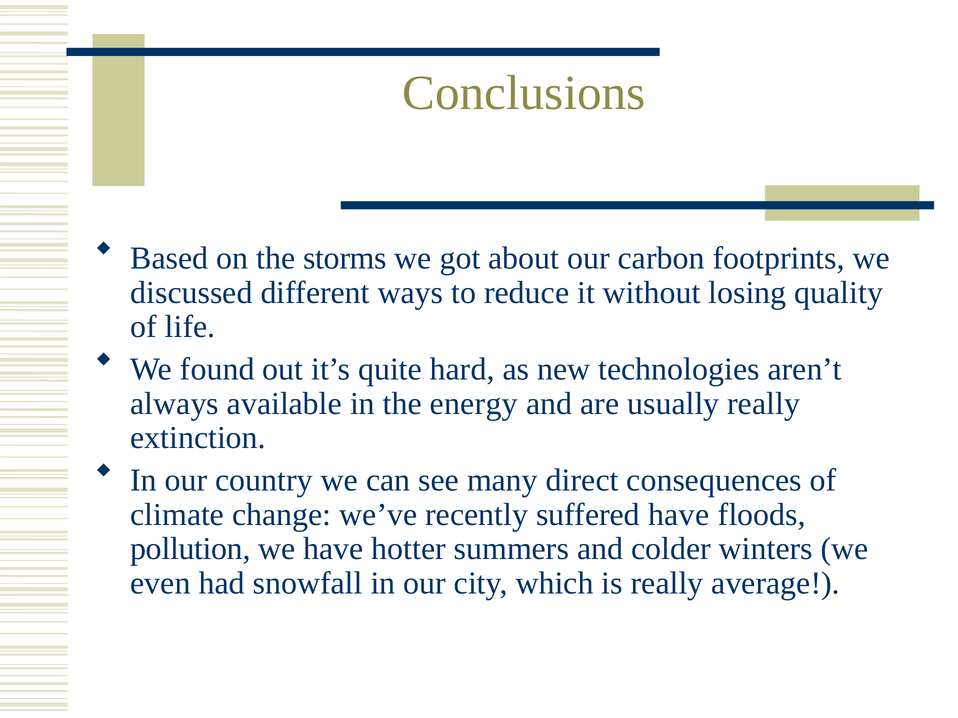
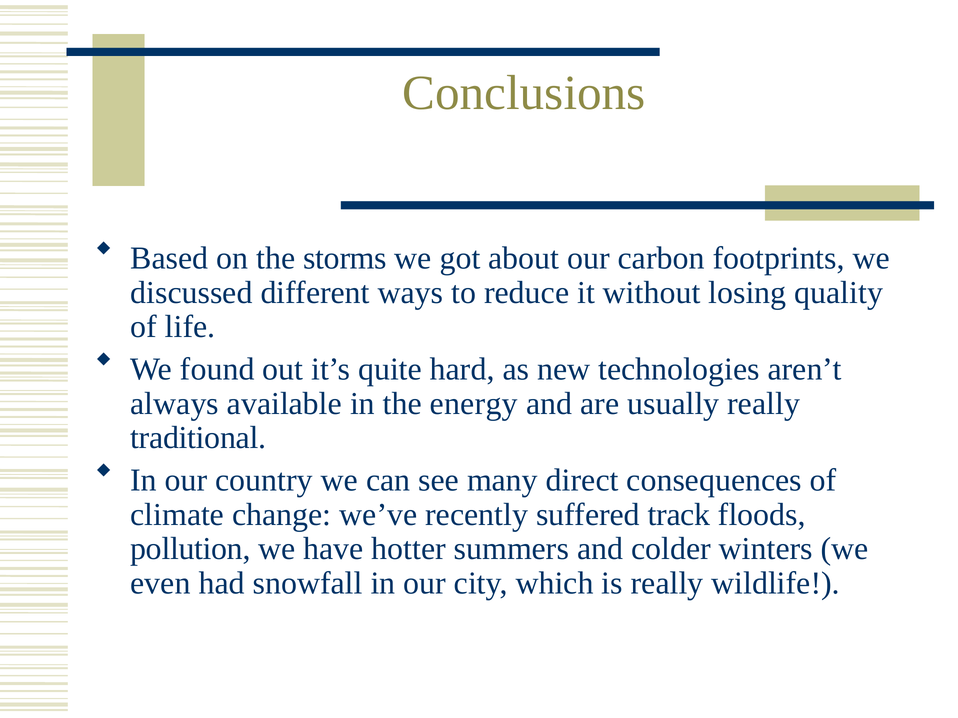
extinction: extinction -> traditional (198, 438)
suffered have: have -> track (679, 515)
average: average -> wildlife (776, 584)
